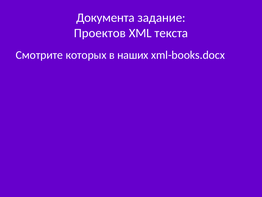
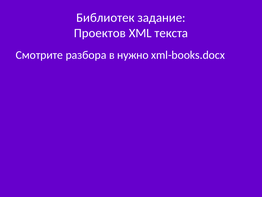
Документа: Документа -> Библиотек (105, 18)
которых: которых -> разбора (86, 55)
наших: наших -> нужно (133, 55)
